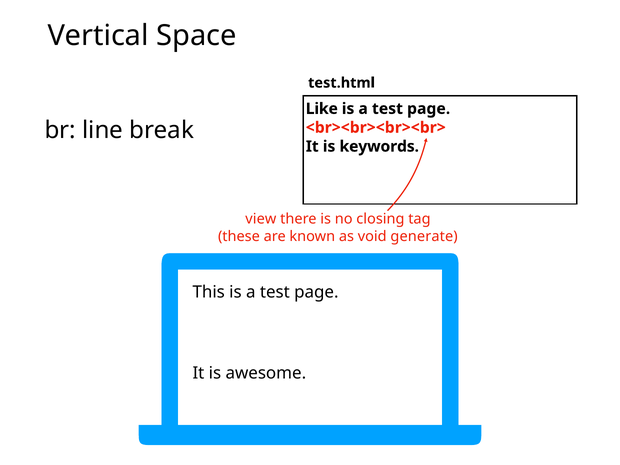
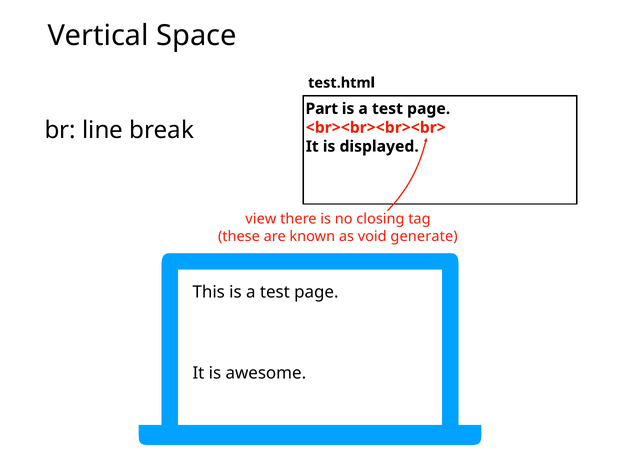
Like: Like -> Part (322, 109)
keywords: keywords -> displayed (379, 146)
